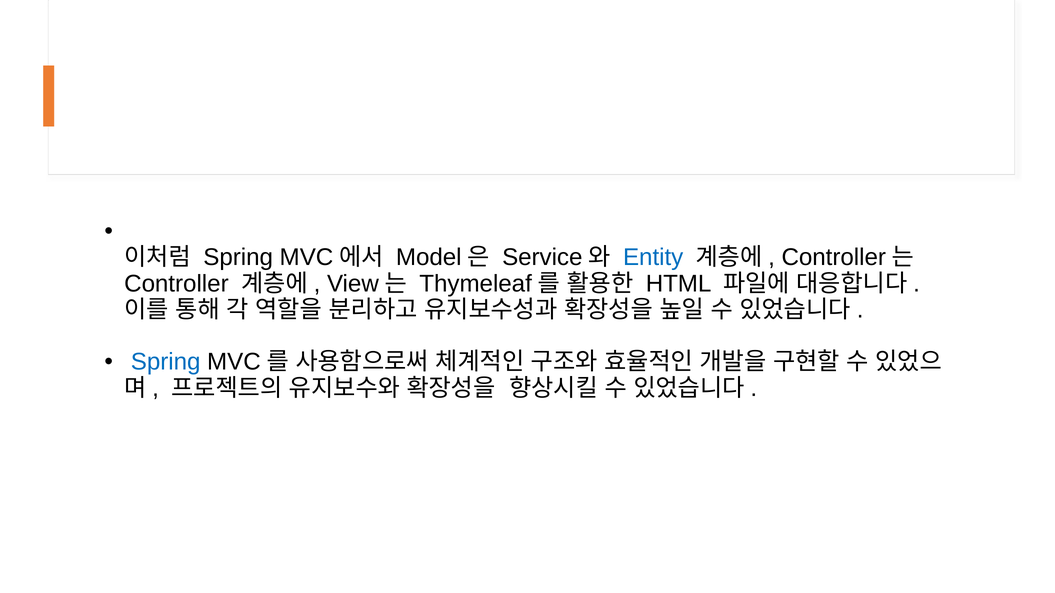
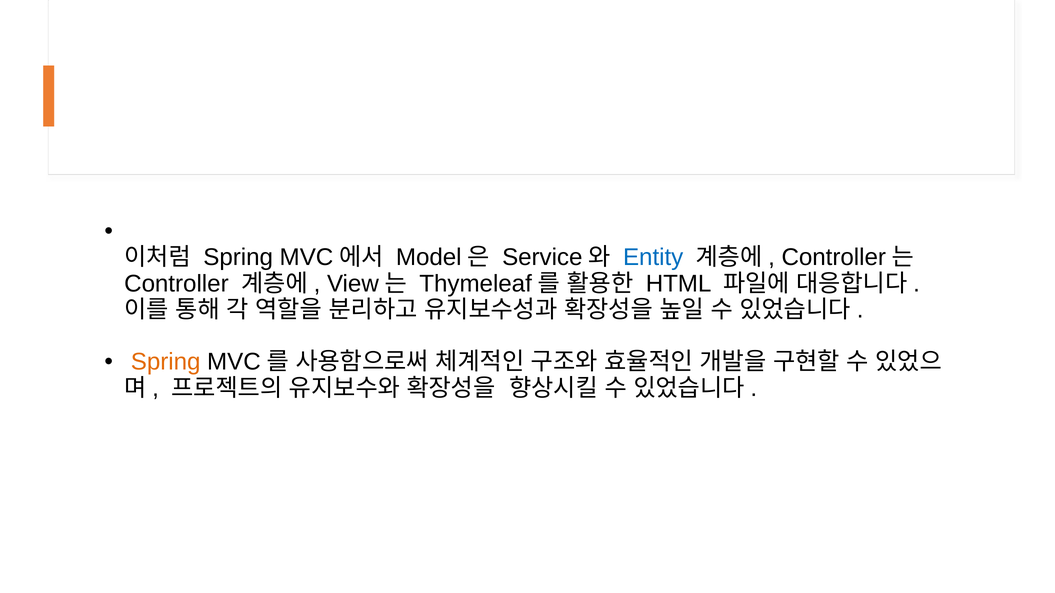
Spring colour: blue -> orange (166, 362)
